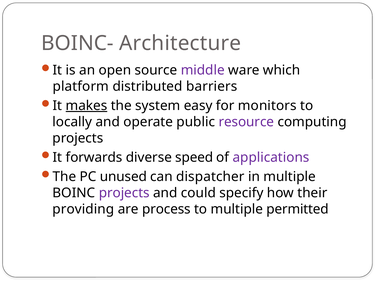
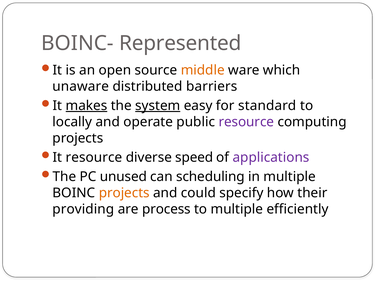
Architecture: Architecture -> Represented (180, 43)
middle colour: purple -> orange (203, 70)
platform: platform -> unaware (81, 87)
system underline: none -> present (158, 106)
monitors: monitors -> standard (267, 106)
It forwards: forwards -> resource (94, 158)
dispatcher: dispatcher -> scheduling (210, 177)
projects colour: purple -> orange (124, 193)
permitted: permitted -> efficiently (298, 209)
